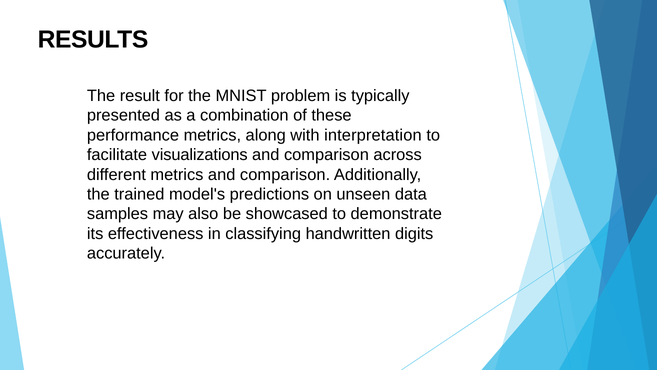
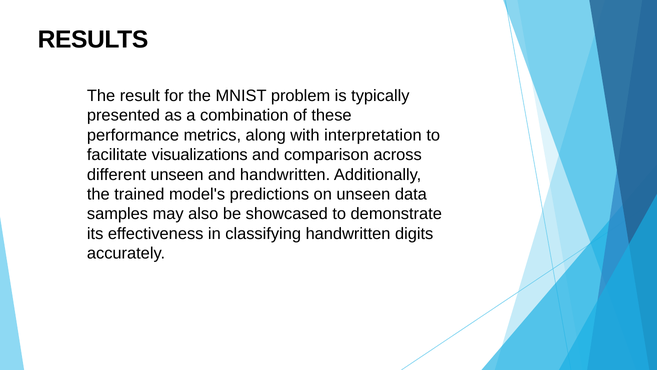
different metrics: metrics -> unseen (177, 174)
comparison: comparison -> handwritten (285, 174)
